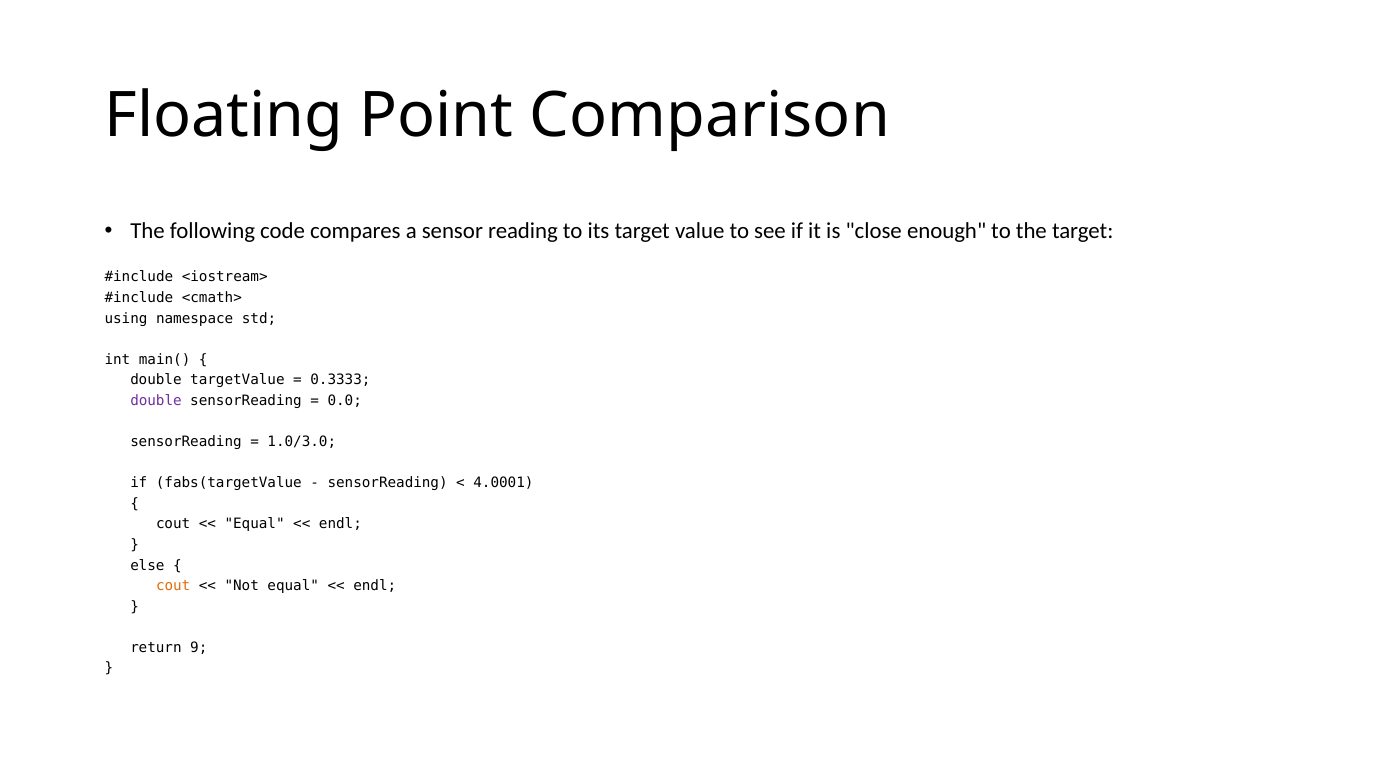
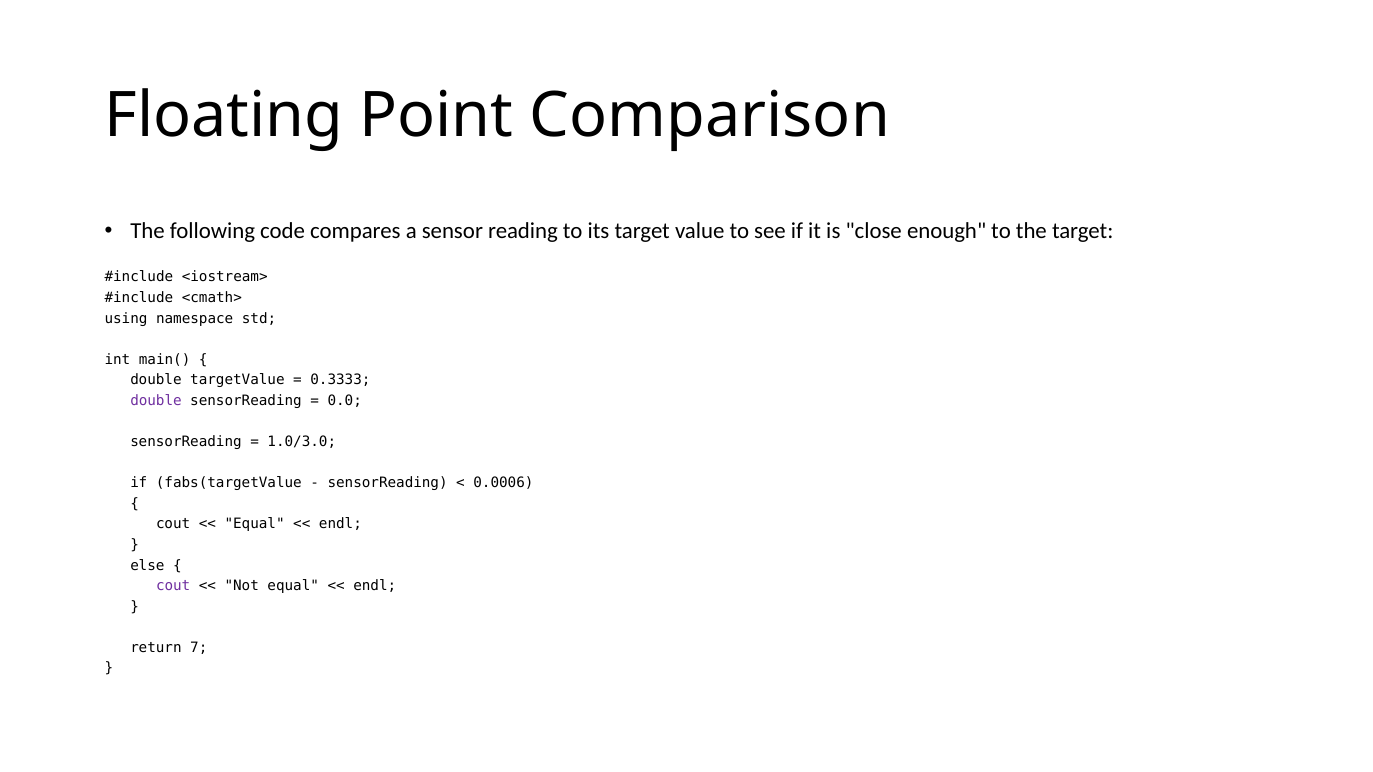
4.0001: 4.0001 -> 0.0006 (503, 483)
cout colour: orange -> purple (173, 586)
9: 9 -> 7 (199, 648)
